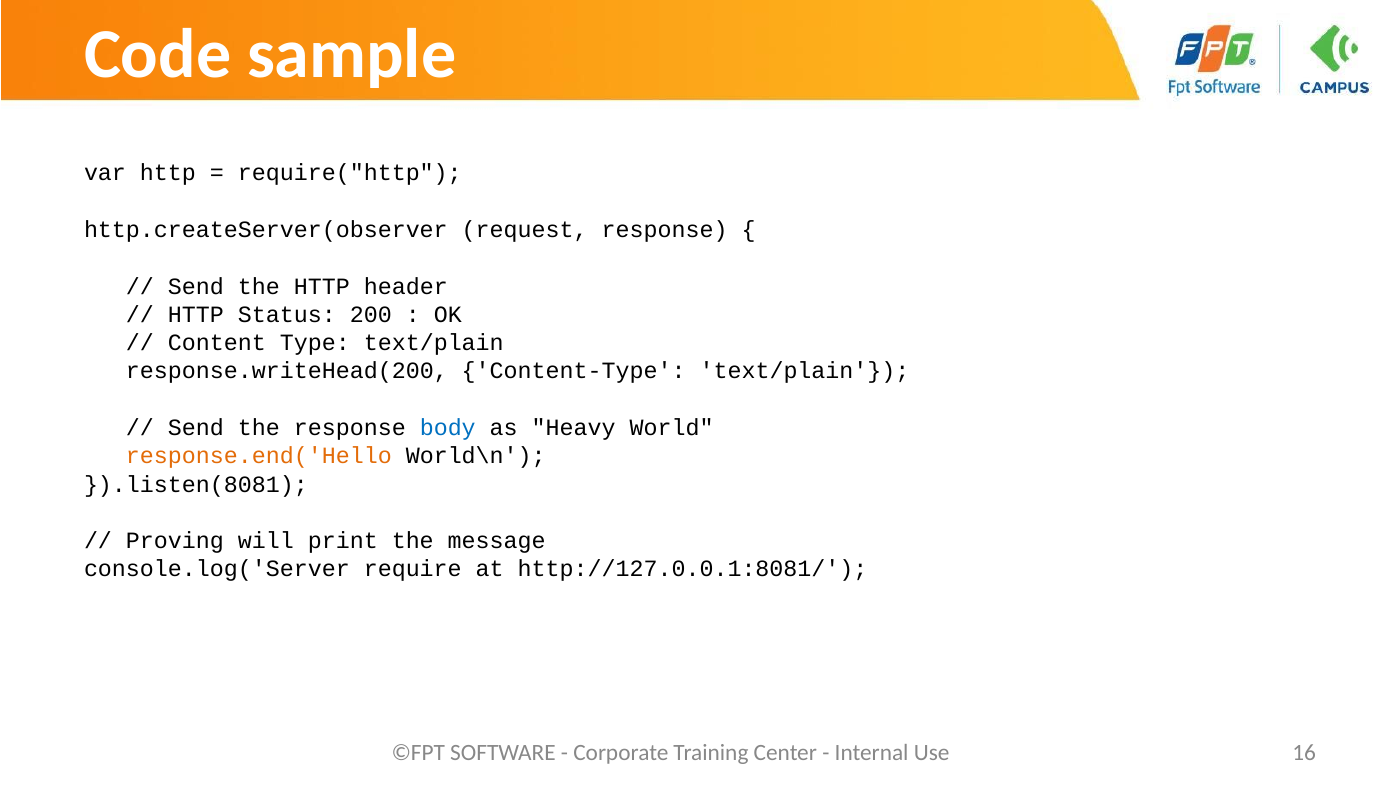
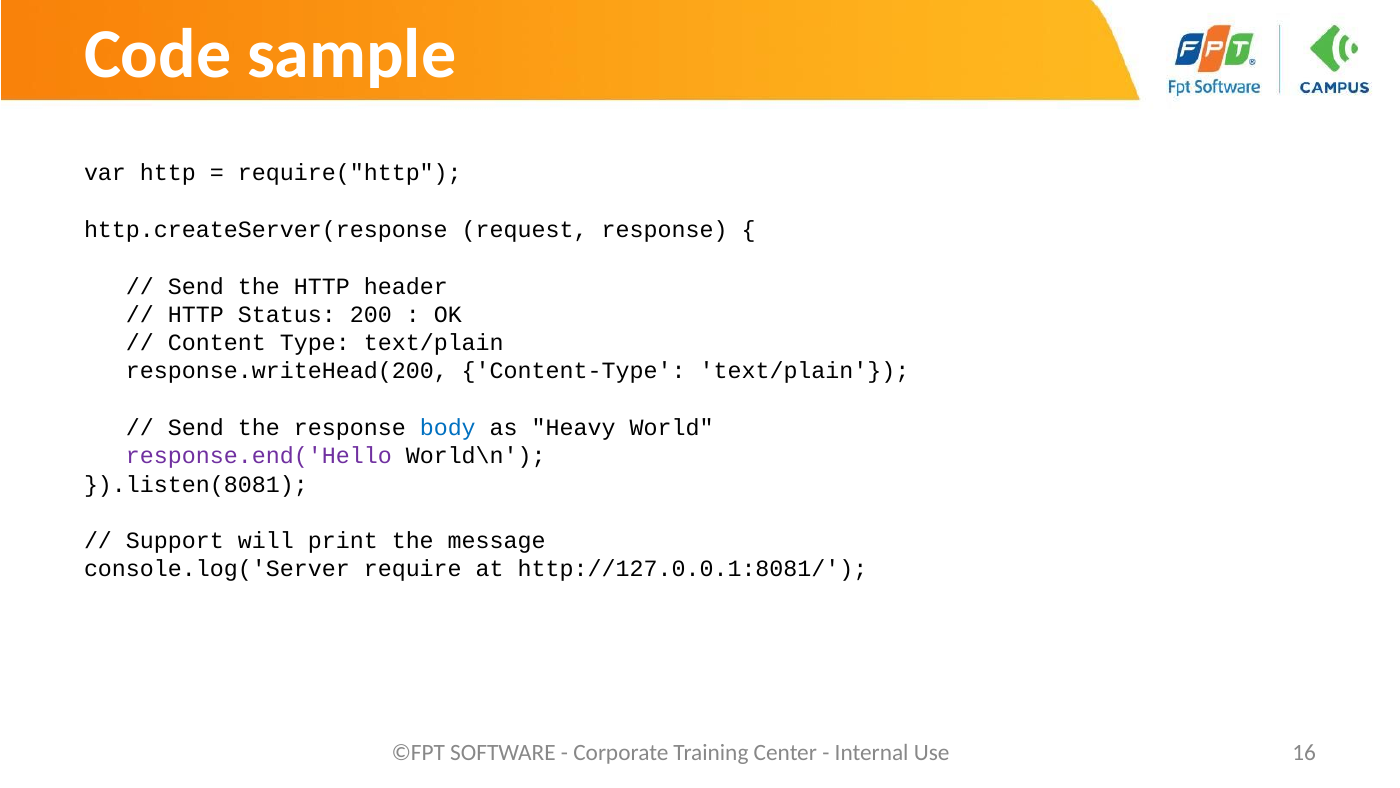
http.createServer(observer: http.createServer(observer -> http.createServer(response (266, 230)
response.end('Hello colour: orange -> purple (259, 456)
Proving: Proving -> Support (175, 541)
